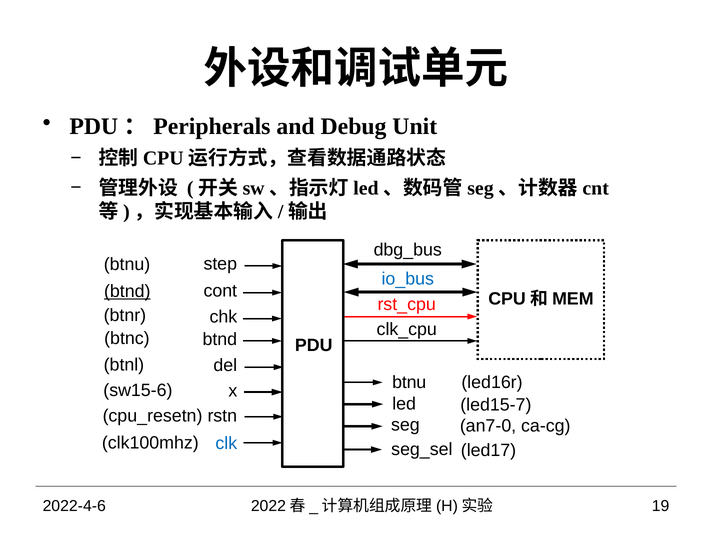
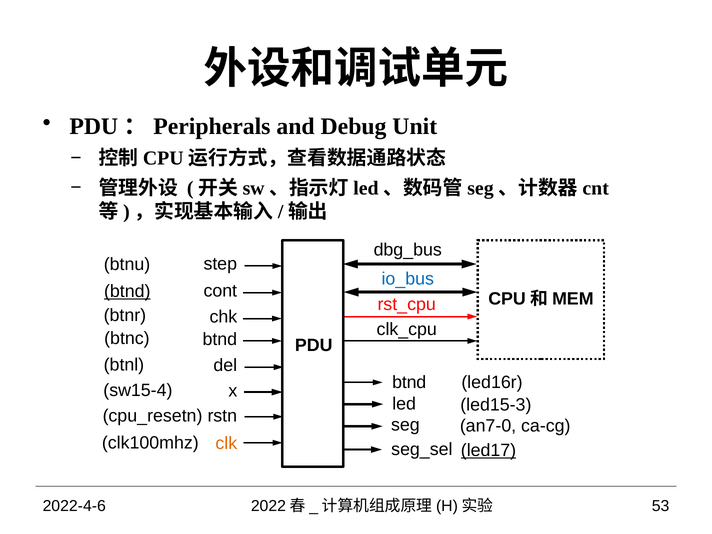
btnu: btnu -> btnd (409, 382)
sw15-6: sw15-6 -> sw15-4 (138, 390)
led15-7: led15-7 -> led15-3 (496, 405)
clk colour: blue -> orange (226, 443)
led17 underline: none -> present (489, 451)
19: 19 -> 53 (661, 506)
